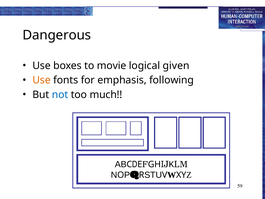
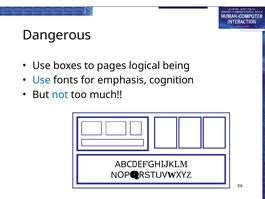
movie: movie -> pages (112, 66)
given: given -> being (176, 66)
Use colour: orange -> blue (42, 80)
following: following -> cognition (172, 80)
